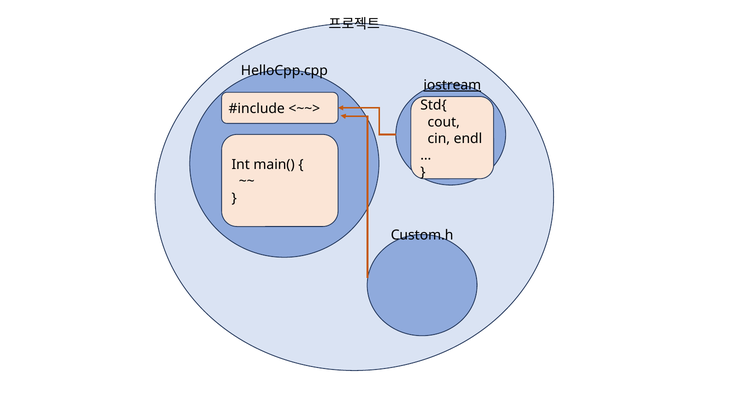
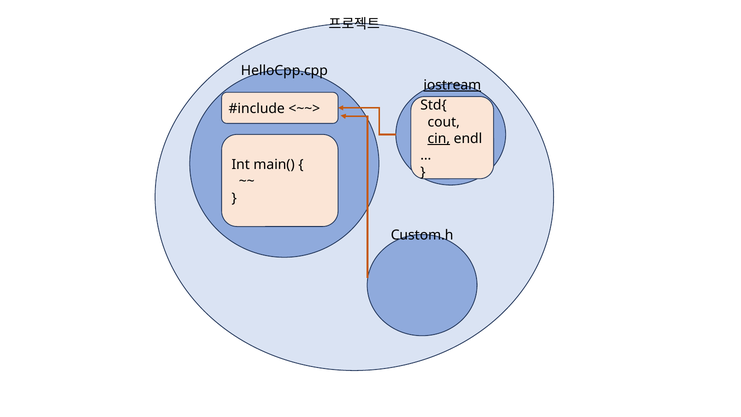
cin underline: none -> present (439, 139)
